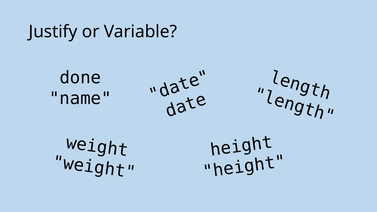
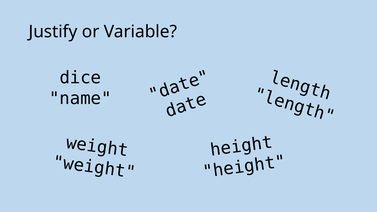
done: done -> dice (80, 78)
